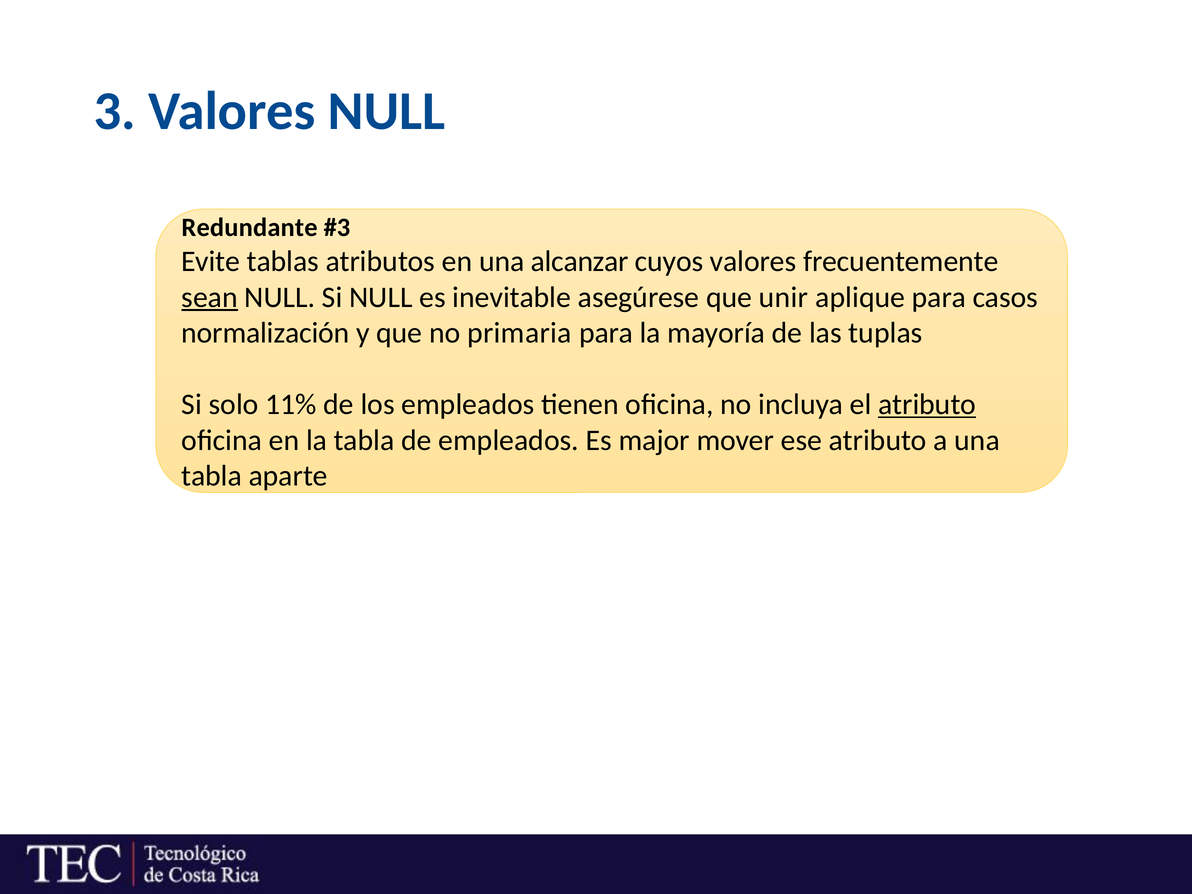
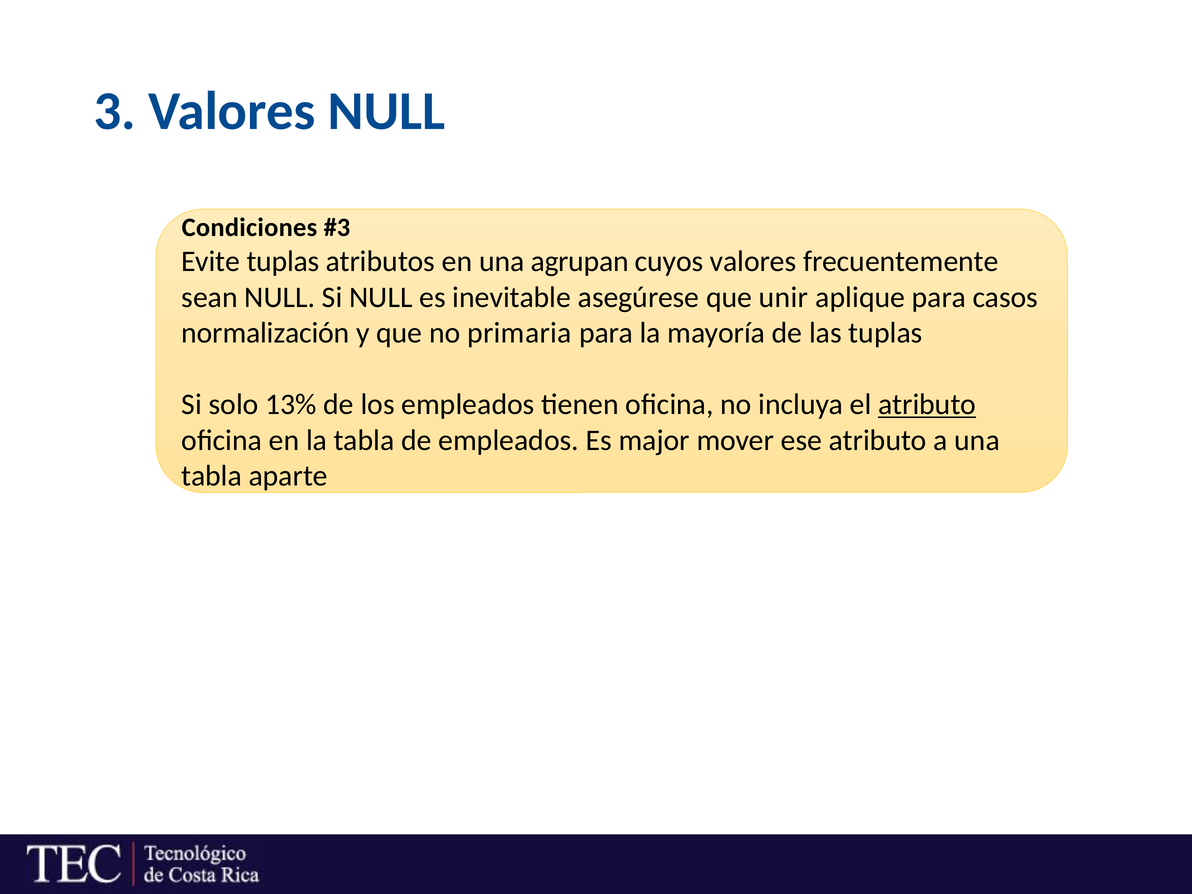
Redundante: Redundante -> Condiciones (249, 227)
Evite tablas: tablas -> tuplas (283, 261)
alcanzar: alcanzar -> agrupan (580, 261)
sean underline: present -> none (210, 297)
11%: 11% -> 13% (291, 405)
